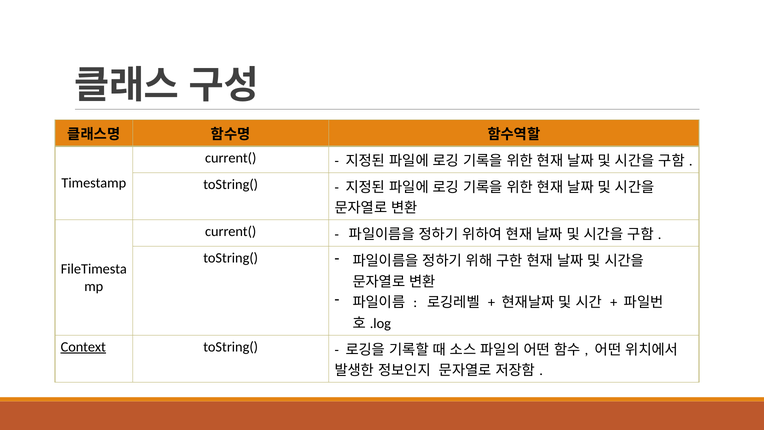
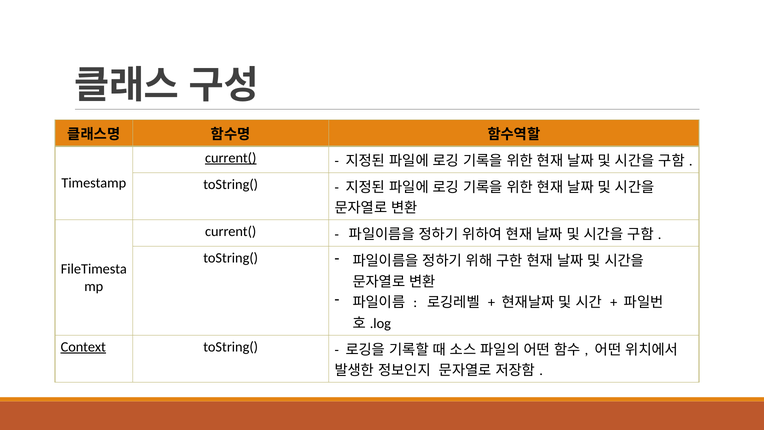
current( underline: none -> present (231, 158)
